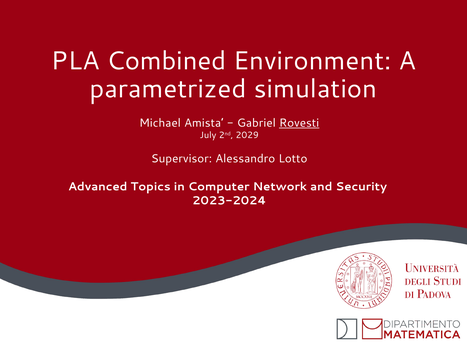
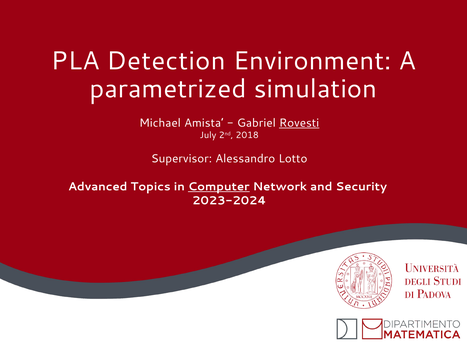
Combined: Combined -> Detection (166, 61)
2029: 2029 -> 2018 (247, 135)
Computer underline: none -> present (219, 187)
